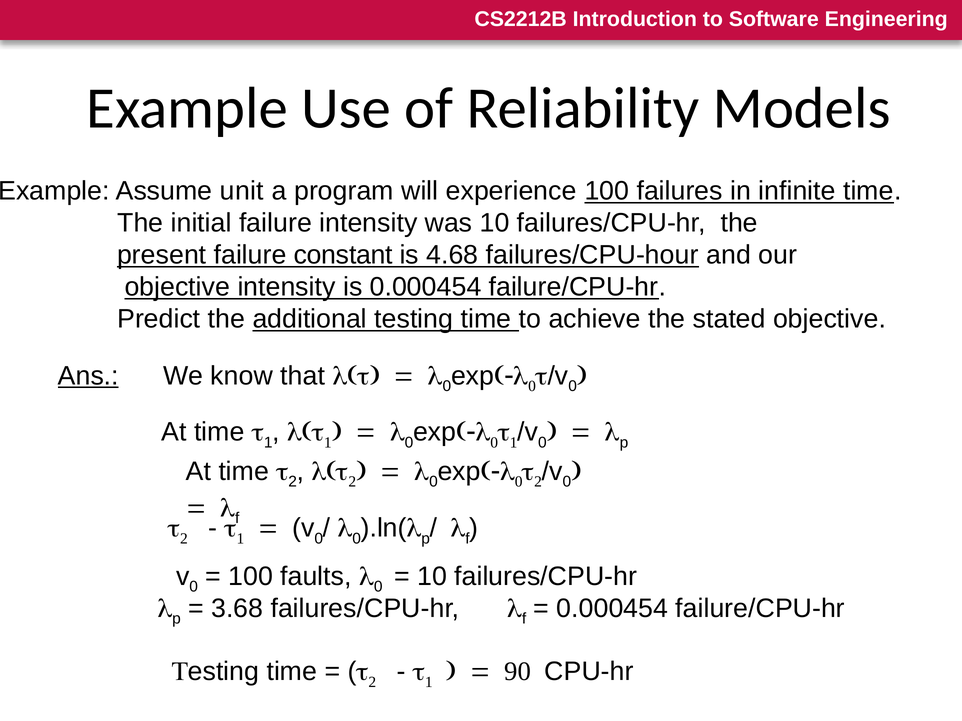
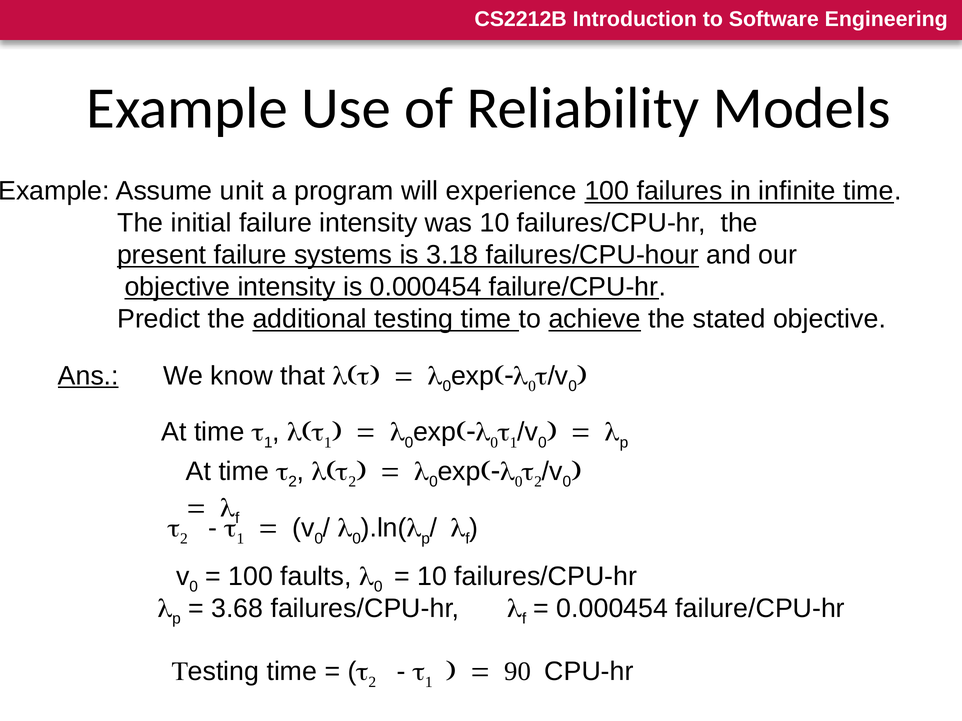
constant: constant -> systems (343, 255)
4.68: 4.68 -> 3.18 (452, 255)
achieve underline: none -> present (595, 319)
